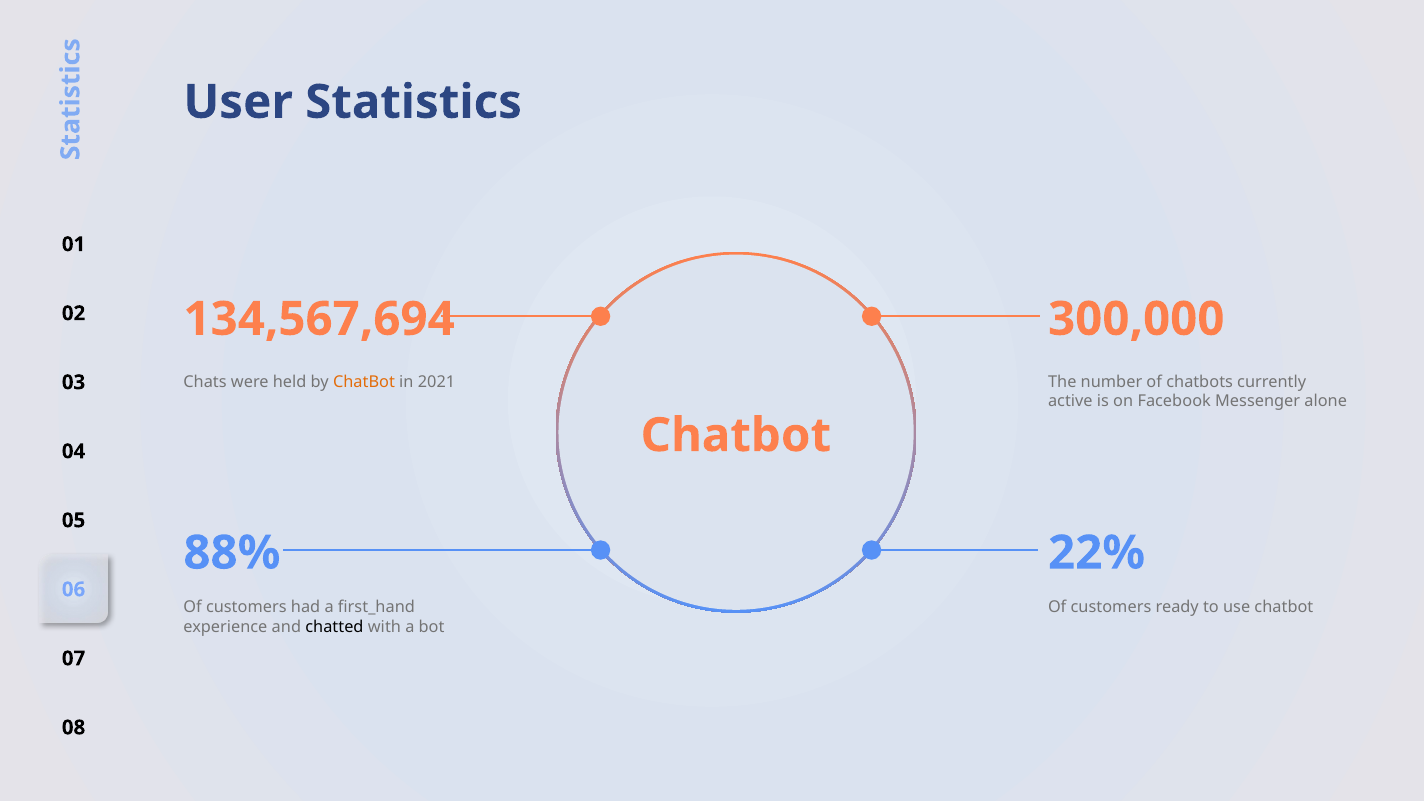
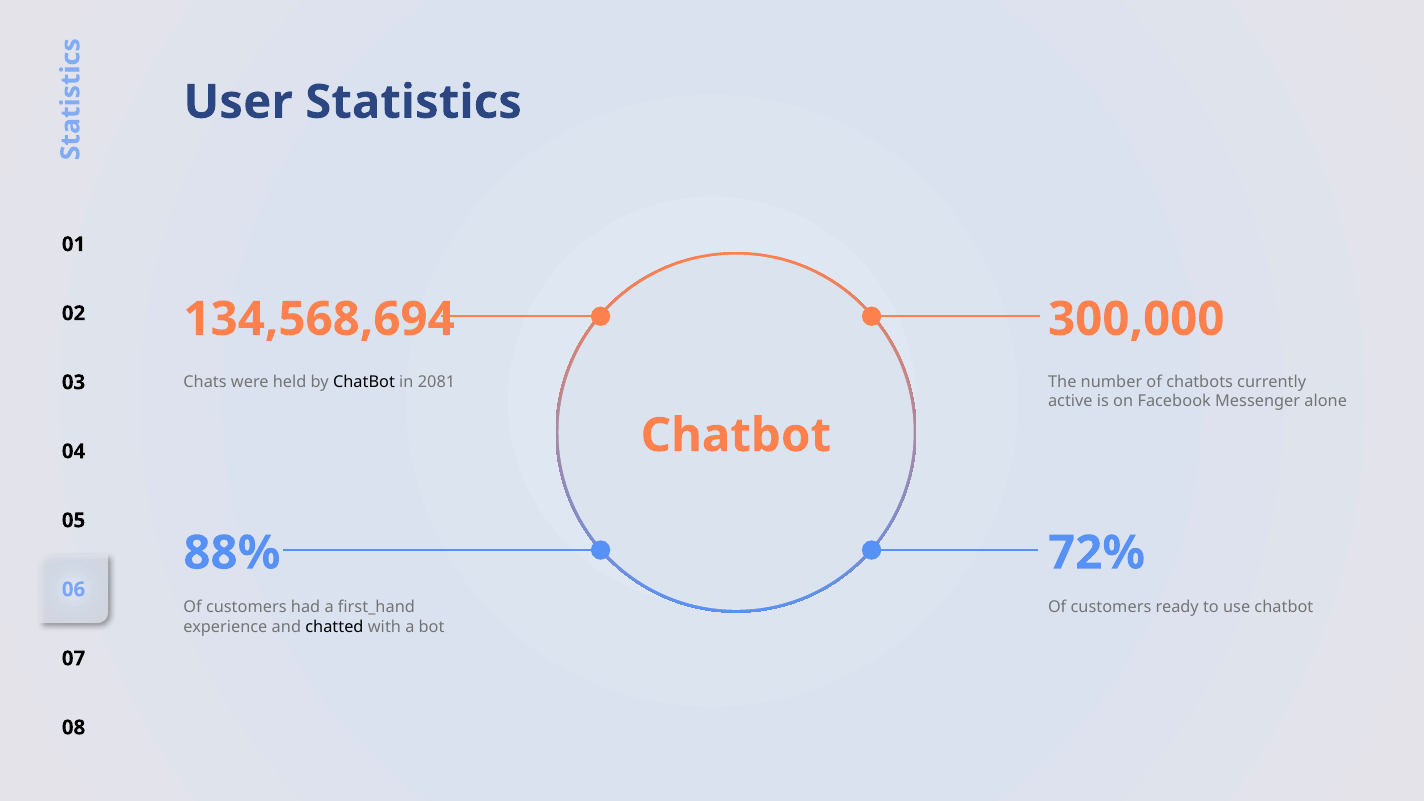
134,567,694: 134,567,694 -> 134,568,694 (319, 319)
ChatBot colour: orange -> black (364, 382)
2021: 2021 -> 2081 (437, 382)
22%: 22% -> 72% (1097, 553)
